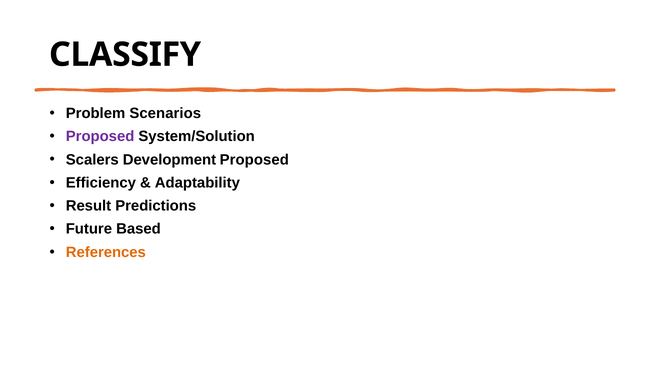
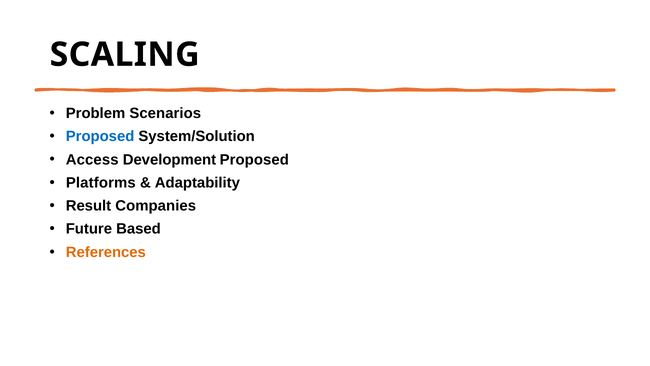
CLASSIFY: CLASSIFY -> SCALING (125, 55)
Proposed colour: purple -> blue (100, 136)
Scalers: Scalers -> Access (92, 159)
Efficiency: Efficiency -> Platforms (101, 183)
Predictions: Predictions -> Companies (156, 206)
